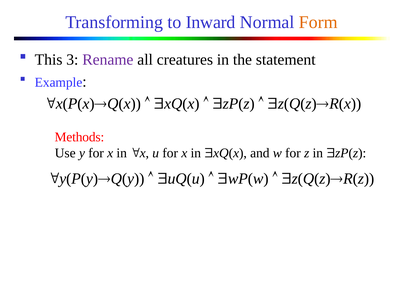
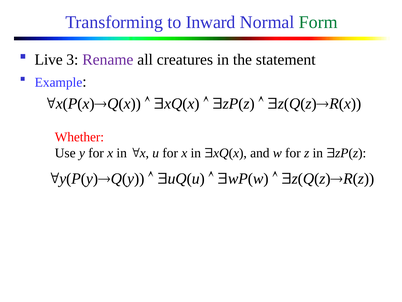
Form colour: orange -> green (318, 22)
This: This -> Live (49, 60)
Methods: Methods -> Whether (79, 137)
